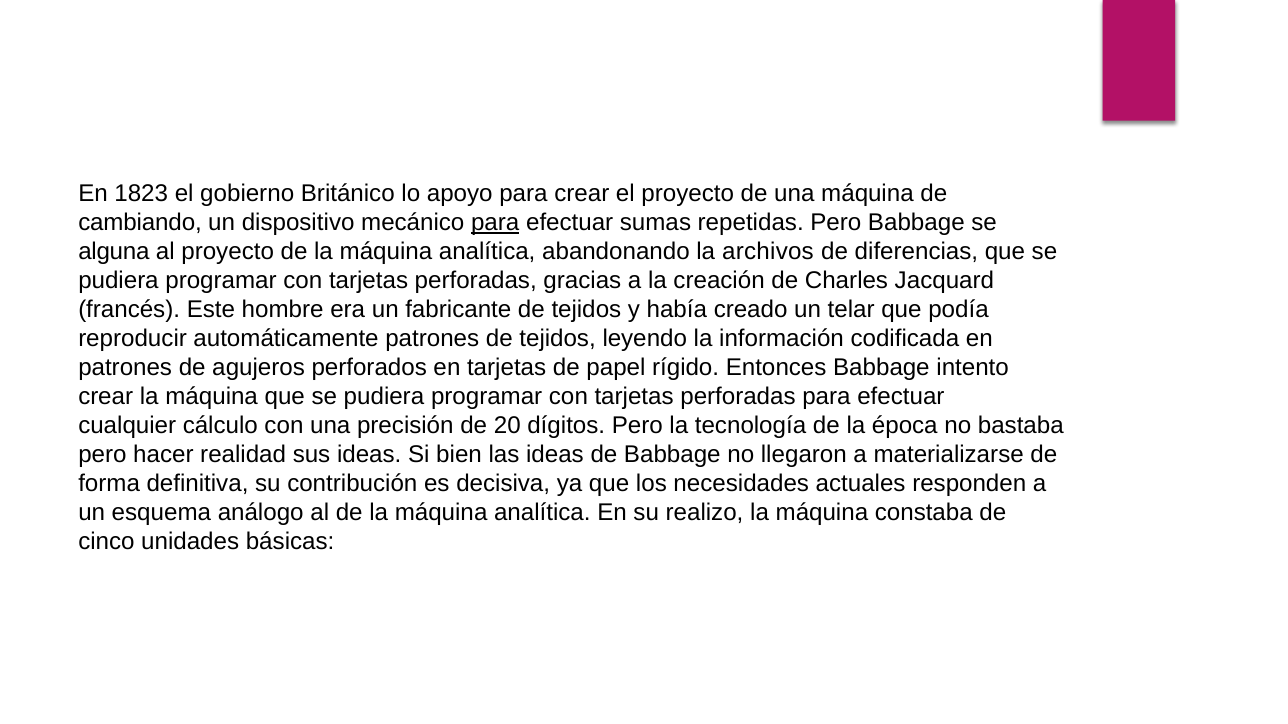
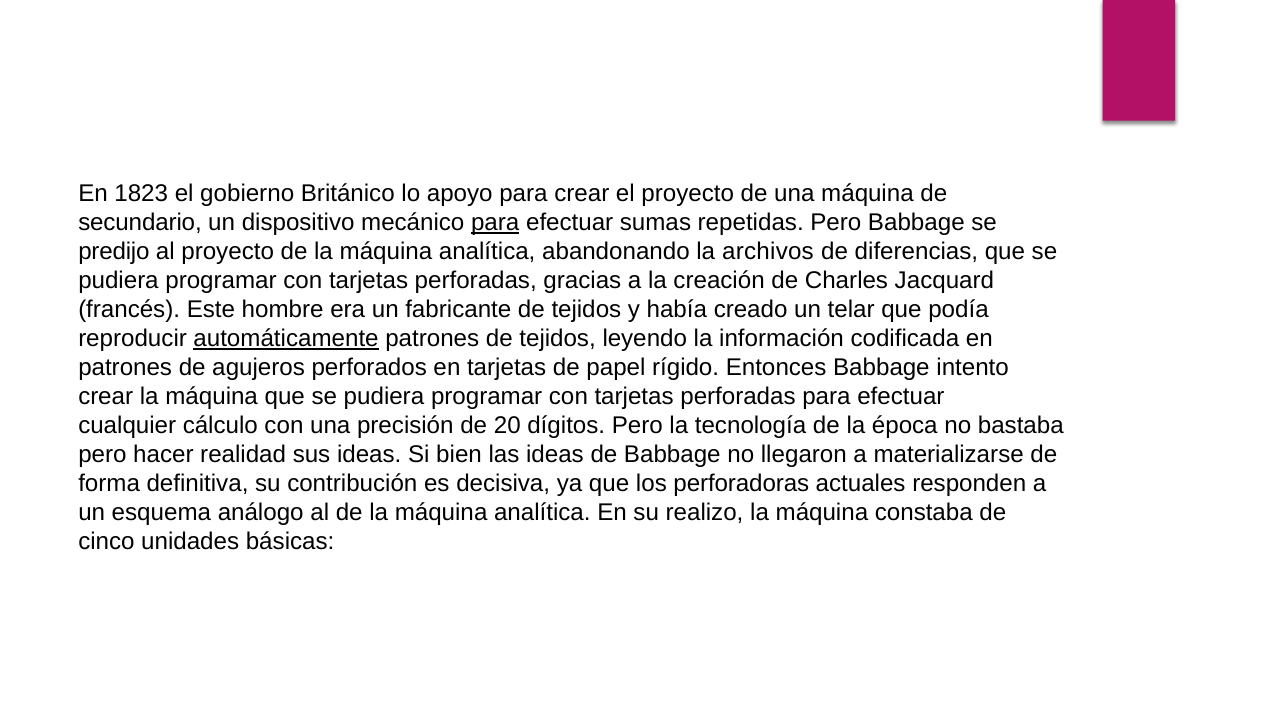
cambiando: cambiando -> secundario (140, 223)
alguna: alguna -> predijo (114, 252)
automáticamente underline: none -> present (286, 339)
necesidades: necesidades -> perforadoras (741, 484)
